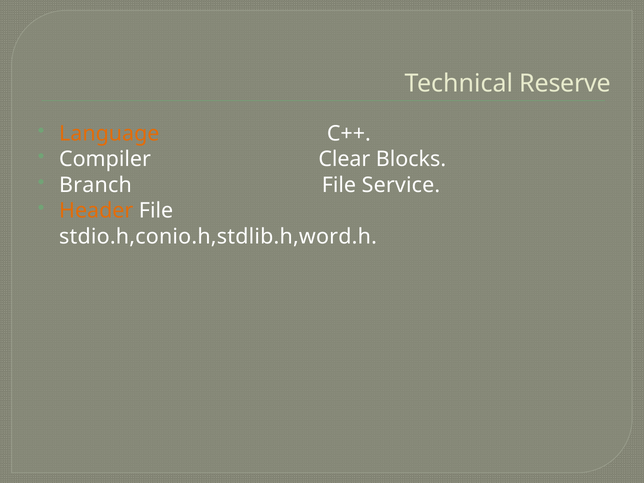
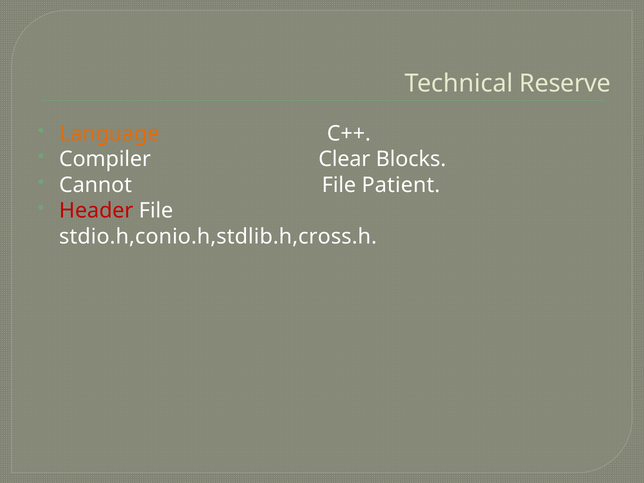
Branch: Branch -> Cannot (96, 185)
Service: Service -> Patient (401, 185)
Header colour: orange -> red (96, 211)
stdio.h,conio.h,stdlib.h,word.h: stdio.h,conio.h,stdlib.h,word.h -> stdio.h,conio.h,stdlib.h,cross.h (218, 237)
